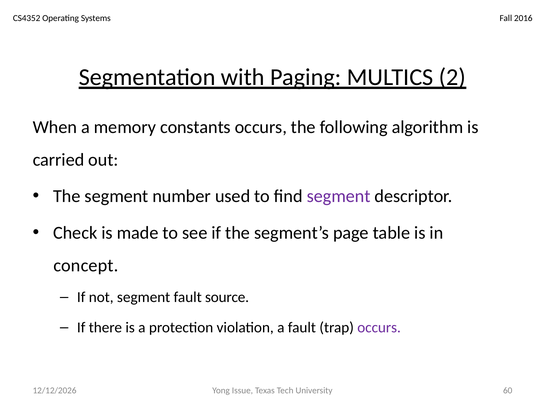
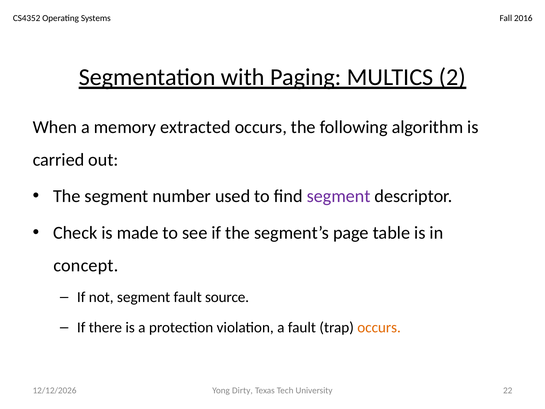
constants: constants -> extracted (195, 127)
occurs colour: purple -> orange (379, 327)
Issue: Issue -> Dirty (242, 390)
60: 60 -> 22 (508, 390)
